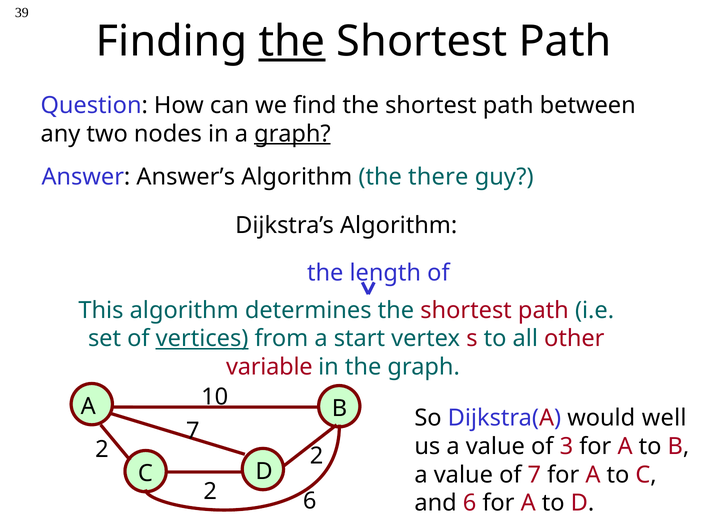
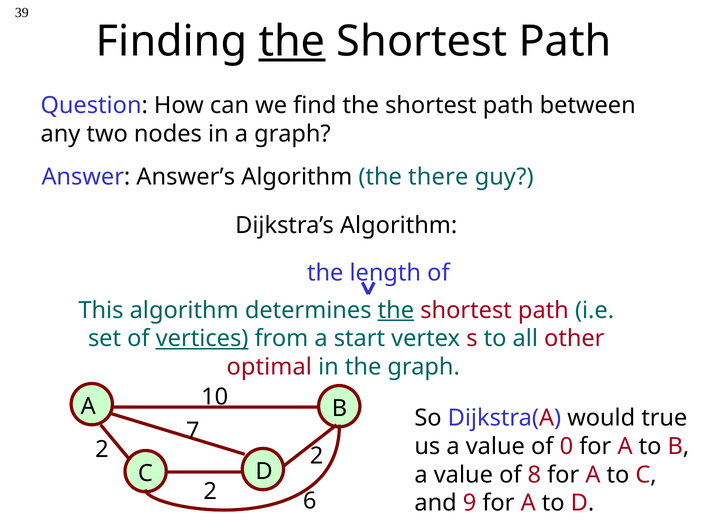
graph underline: present -> none (292, 134)
the underline: none -> present (396, 310)
variable: variable -> optimal (269, 367)
well: well -> true (664, 418)
3: 3 -> 0 (566, 446)
of 7: 7 -> 8 (534, 475)
and 6: 6 -> 9 (470, 503)
